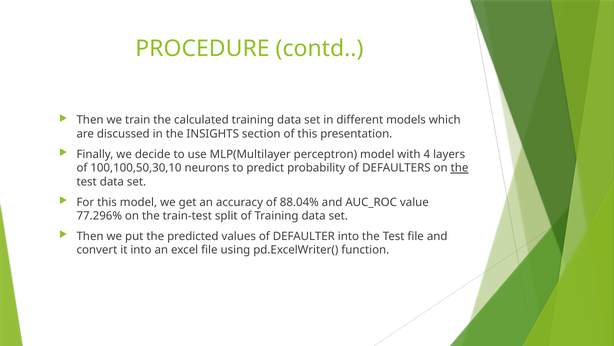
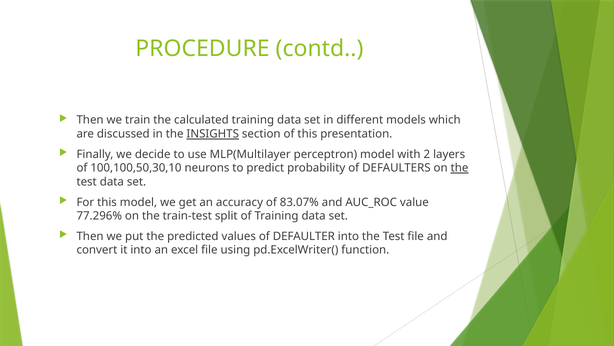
INSIGHTS underline: none -> present (213, 134)
4: 4 -> 2 (427, 154)
88.04%: 88.04% -> 83.07% (299, 202)
